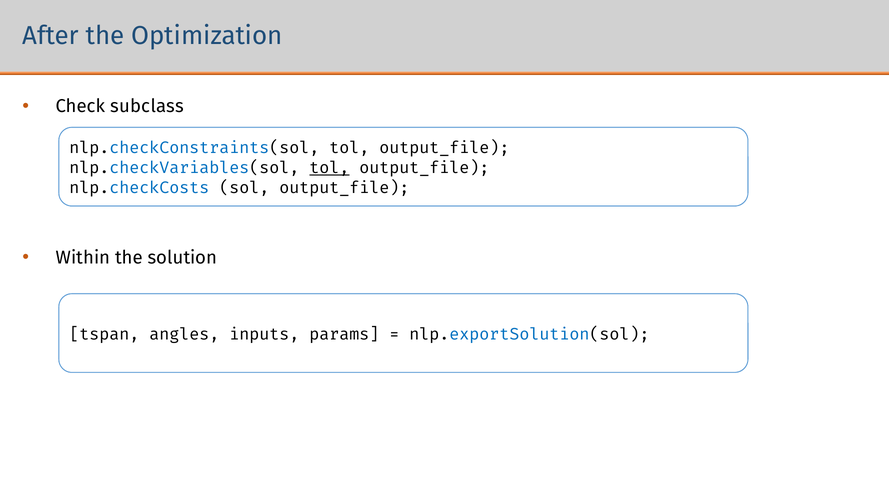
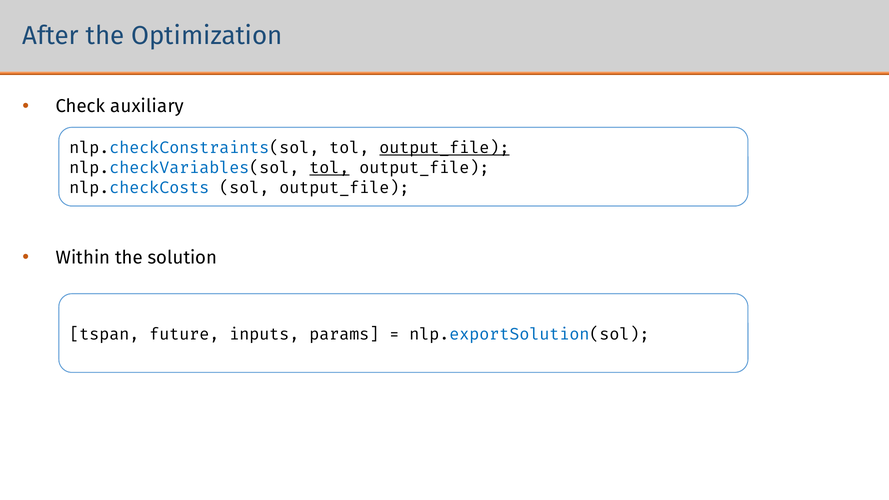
subclass: subclass -> auxiliary (147, 106)
output_file underline: none -> present (444, 148)
angles: angles -> future (184, 334)
